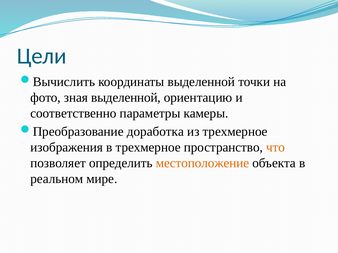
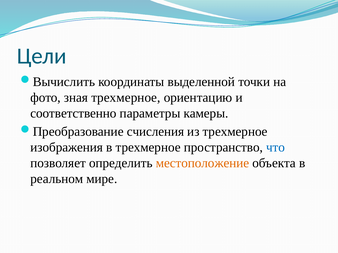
зная выделенной: выделенной -> трехмерное (126, 98)
доработка: доработка -> счисления (155, 132)
что colour: orange -> blue (276, 148)
